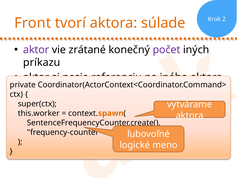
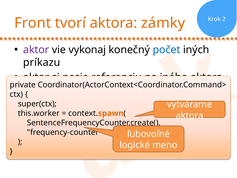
súlade: súlade -> zámky (163, 23)
zrátané: zrátané -> vykonaj (87, 50)
počet colour: purple -> blue (167, 50)
